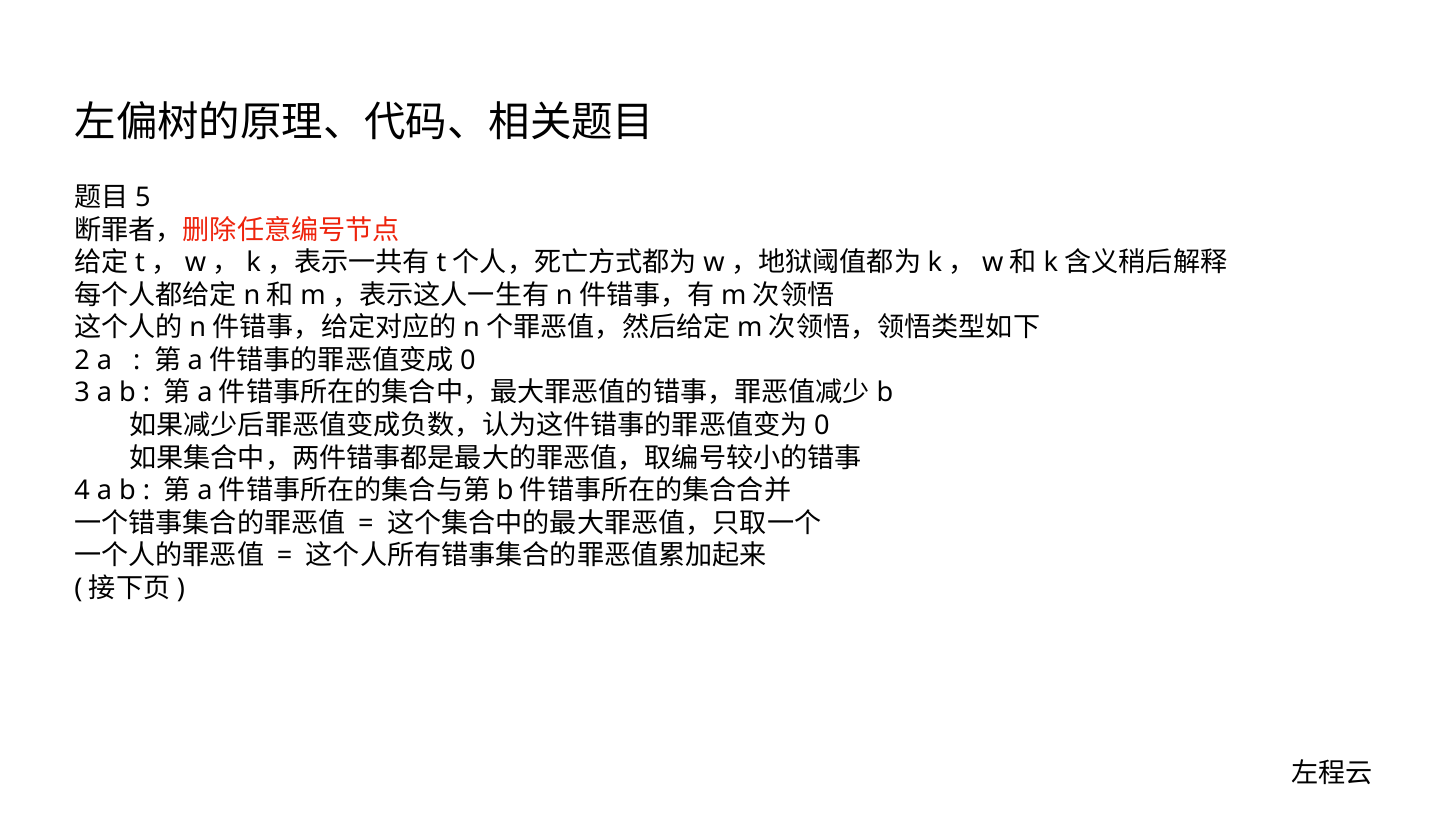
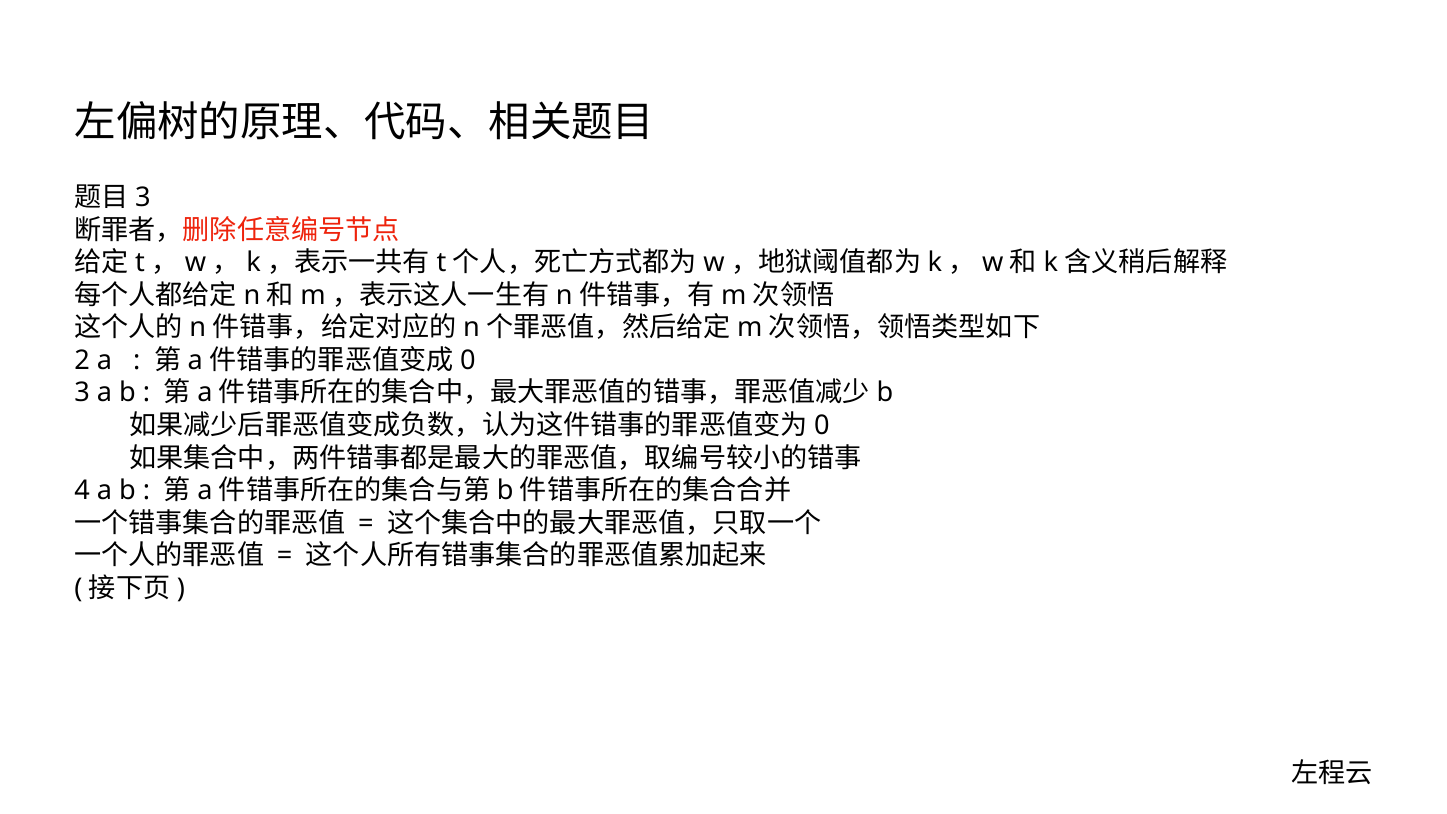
5: 5 -> 3 (143, 198)
